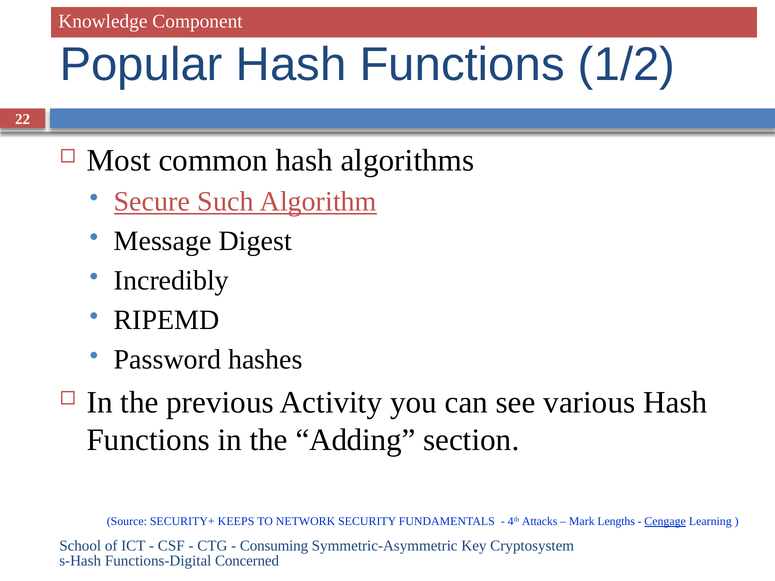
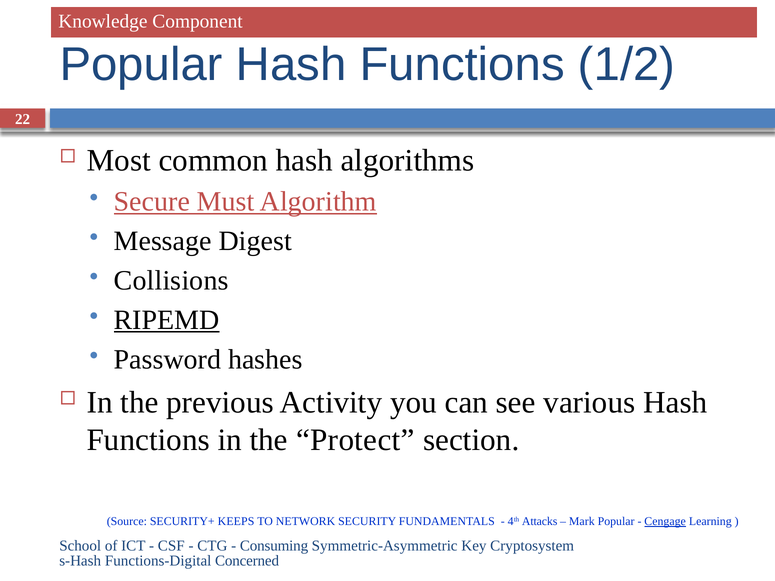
Such: Such -> Must (226, 202)
Incredibly: Incredibly -> Collisions (171, 281)
RIPEMD underline: none -> present (167, 320)
Adding: Adding -> Protect (355, 440)
Mark Lengths: Lengths -> Popular (616, 522)
